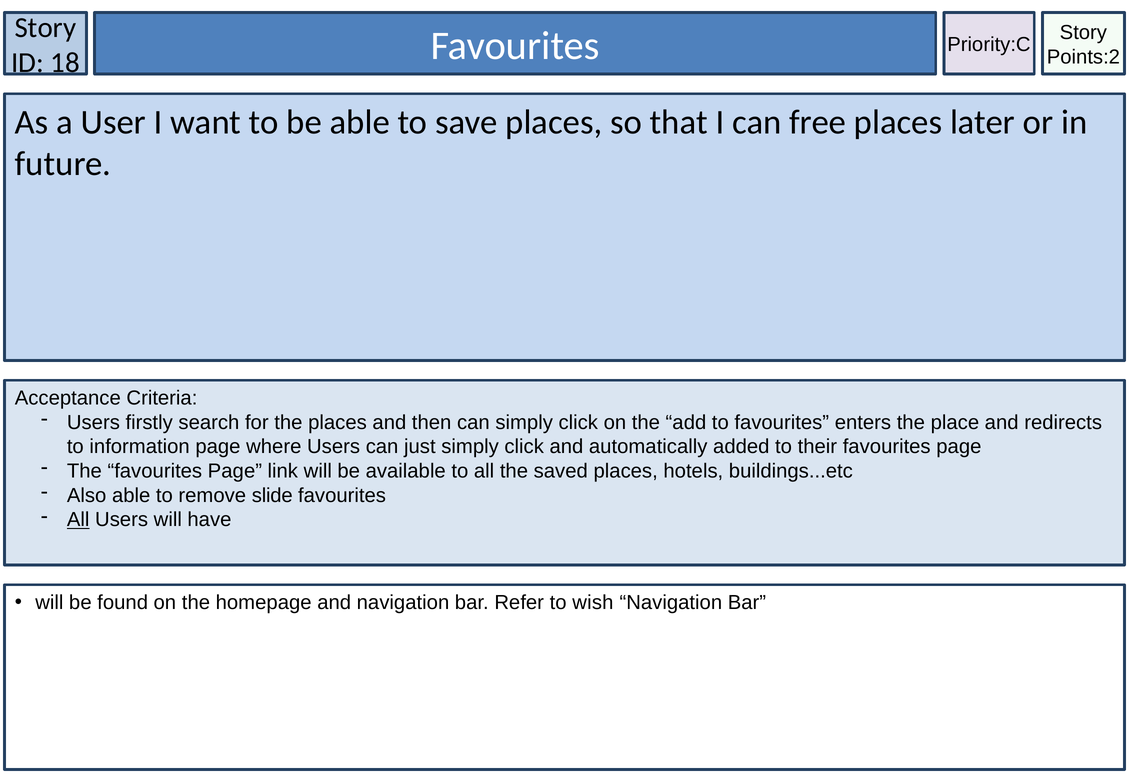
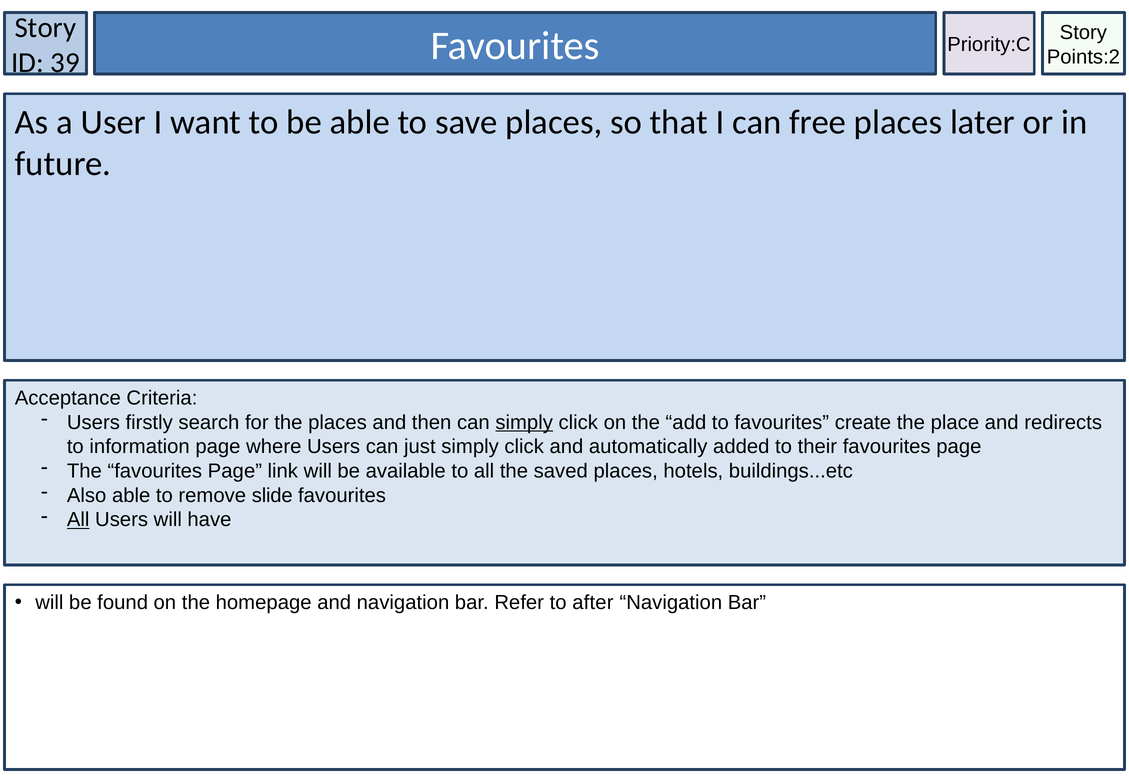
18: 18 -> 39 (65, 63)
simply underline: none -> present (524, 422)
enters: enters -> create (863, 422)
wish: wish -> after (593, 602)
